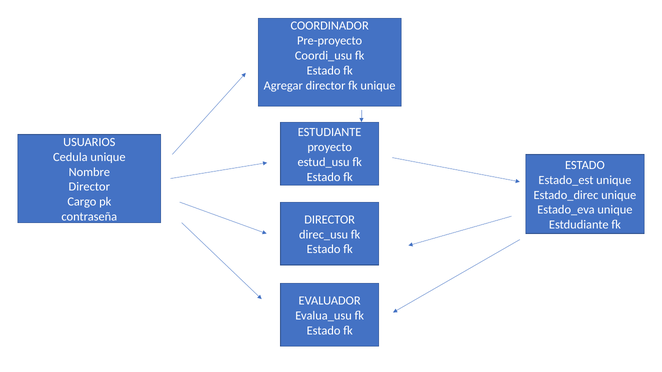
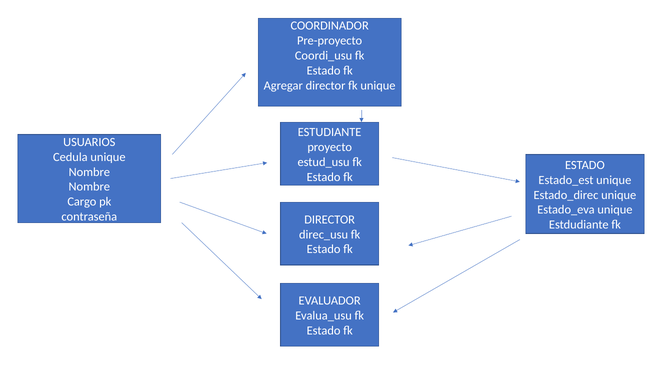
Director: Director -> Nombre (89, 187)
